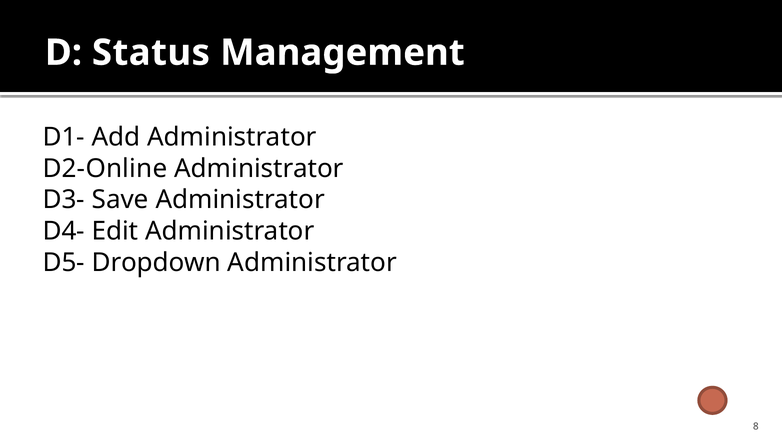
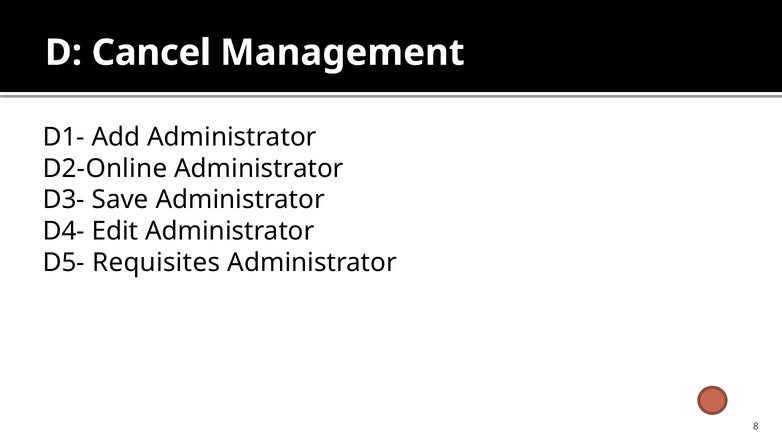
Status: Status -> Cancel (151, 53)
Dropdown: Dropdown -> Requisites (156, 262)
